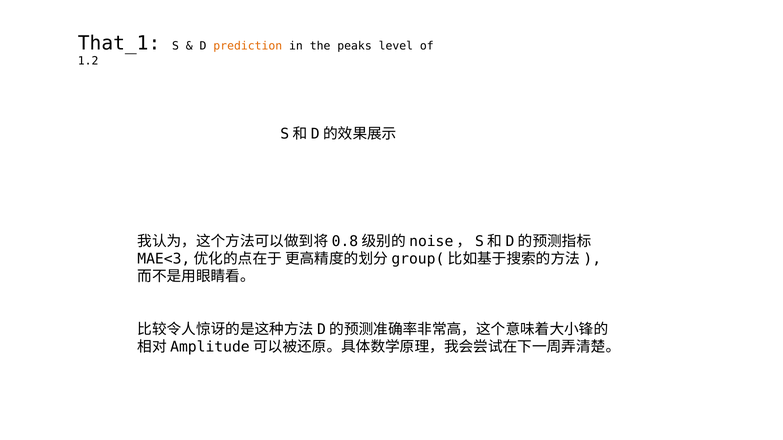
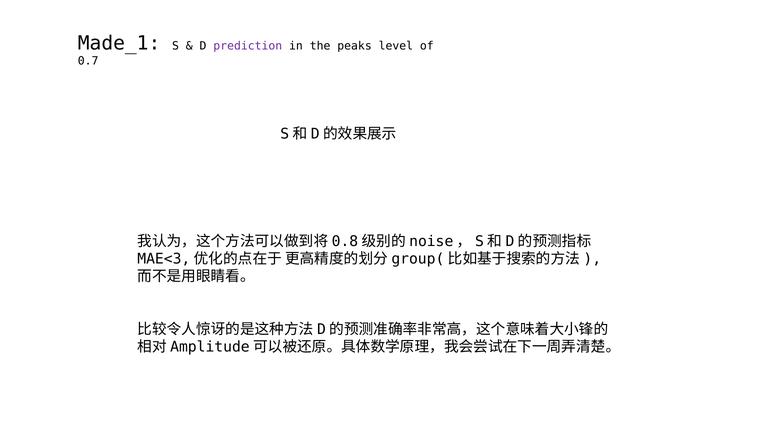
That_1: That_1 -> Made_1 (119, 43)
prediction colour: orange -> purple (248, 46)
1.2: 1.2 -> 0.7 (88, 61)
